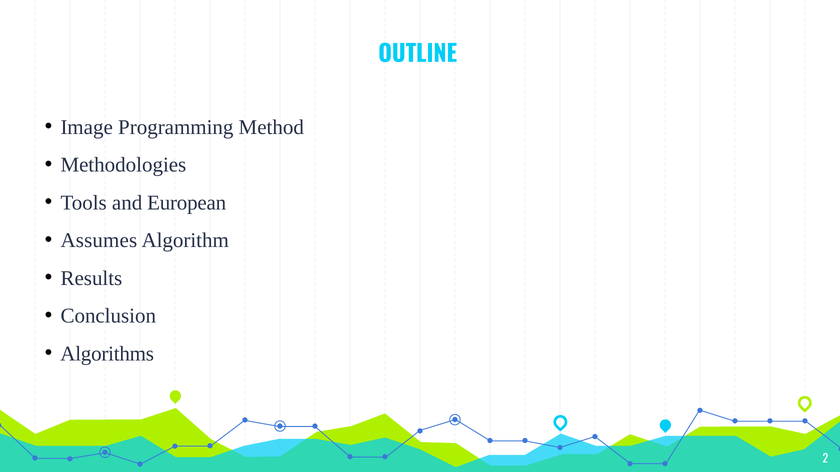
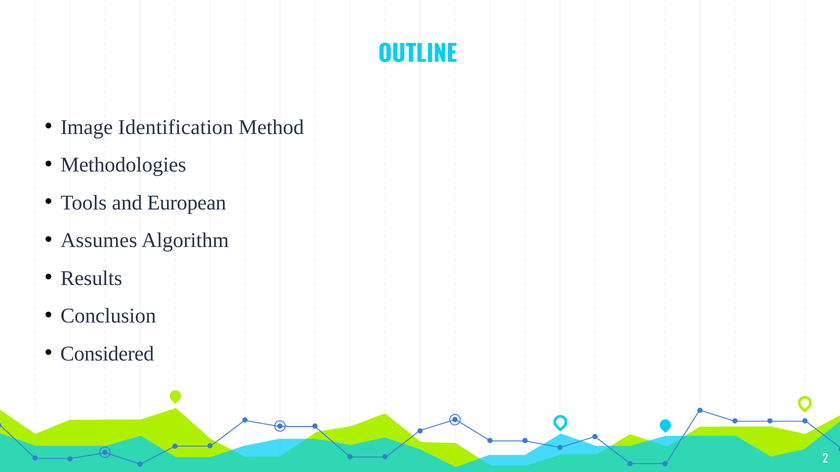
Programming: Programming -> Identification (176, 127)
Algorithms: Algorithms -> Considered (107, 354)
